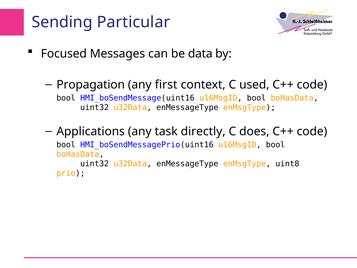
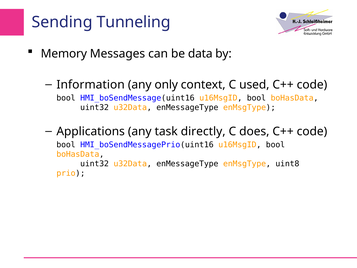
Particular: Particular -> Tunneling (134, 22)
Focused: Focused -> Memory (64, 54)
Propagation: Propagation -> Information (91, 85)
first: first -> only (166, 85)
